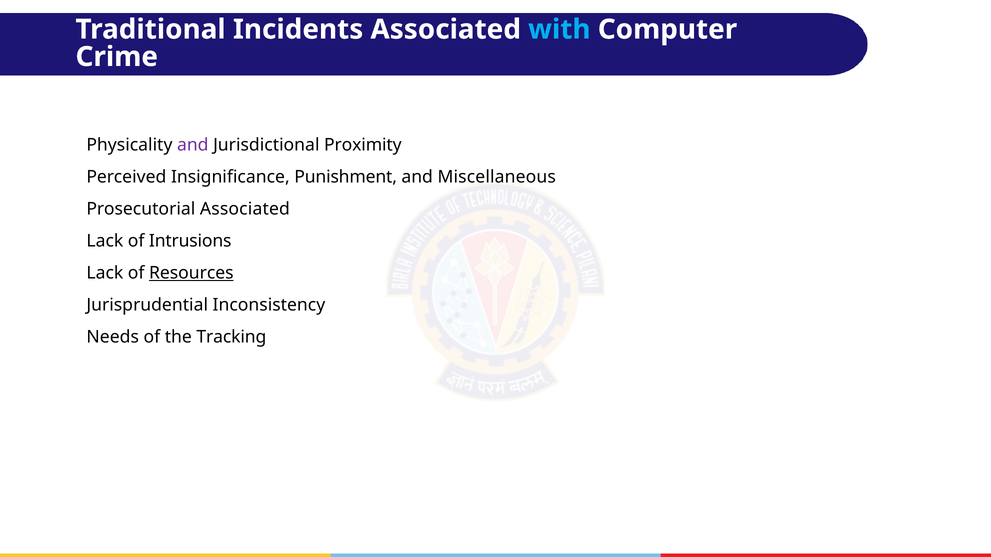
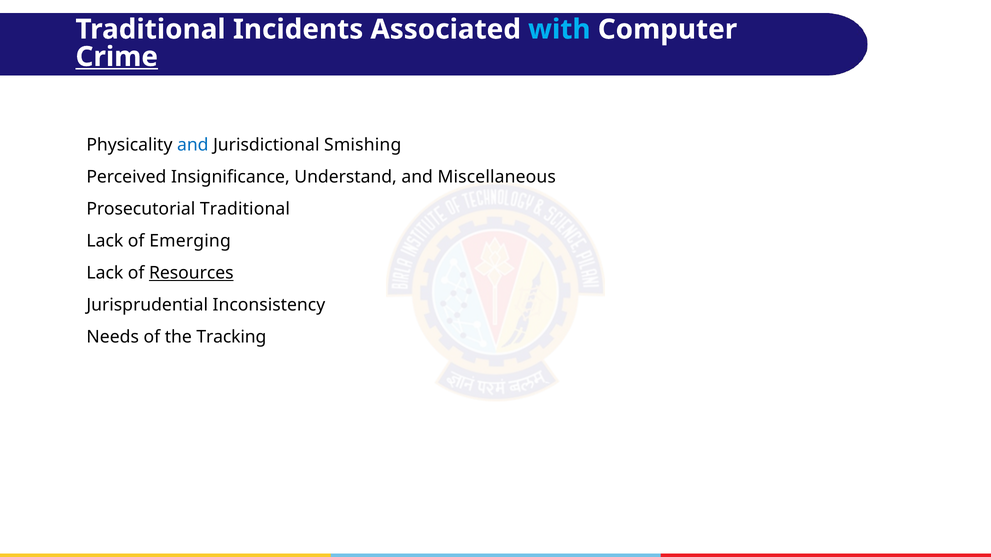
Crime underline: none -> present (117, 57)
and colour: purple -> blue (193, 145)
Proximity: Proximity -> Smishing (363, 145)
Punishment: Punishment -> Understand (346, 177)
Prosecutorial Associated: Associated -> Traditional (245, 209)
Intrusions: Intrusions -> Emerging (190, 241)
